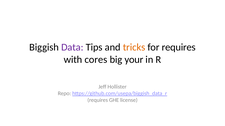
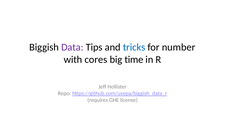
tricks colour: orange -> blue (134, 47)
for requires: requires -> number (179, 47)
your: your -> time (134, 60)
